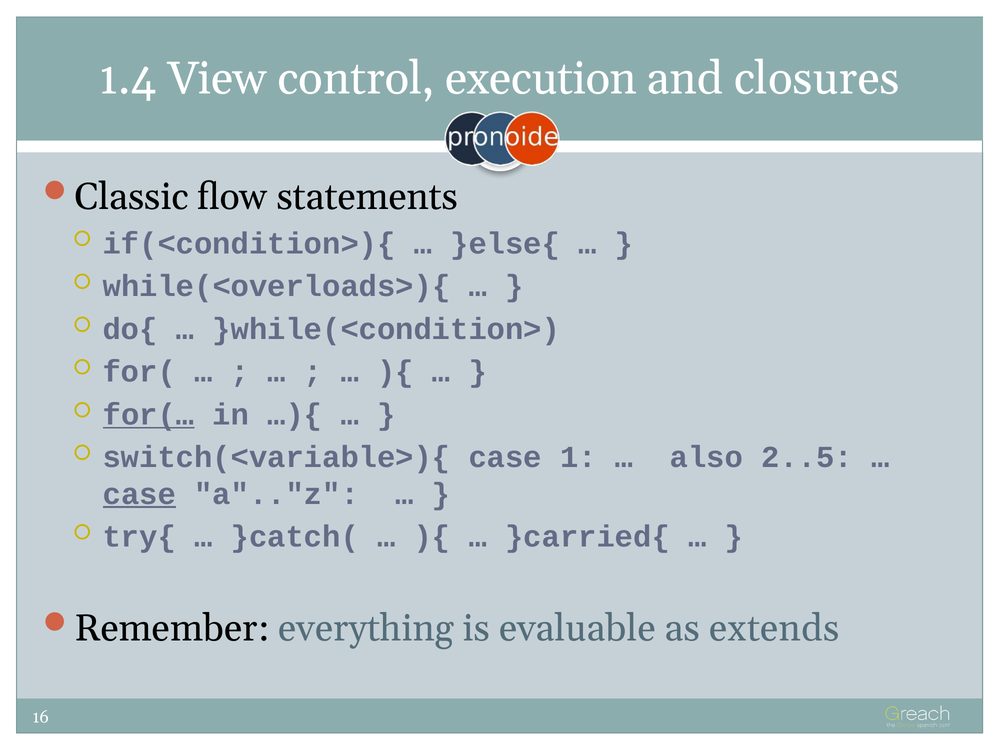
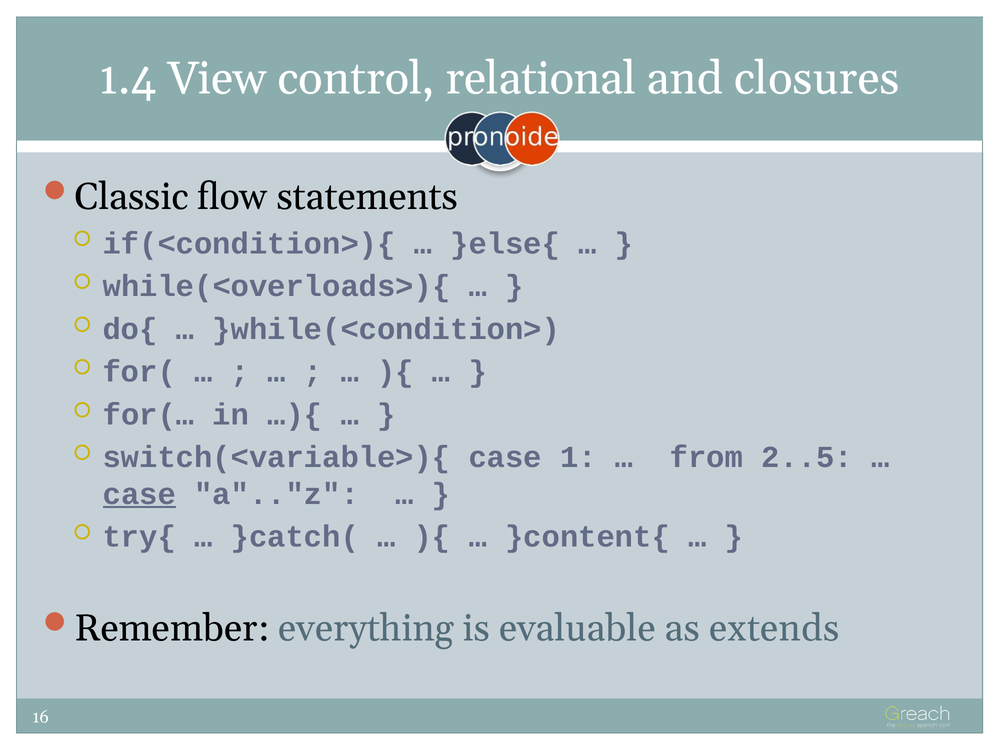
execution: execution -> relational (541, 79)
for(… underline: present -> none (149, 415)
also: also -> from (706, 457)
}carried{: }carried{ -> }content{ (587, 537)
